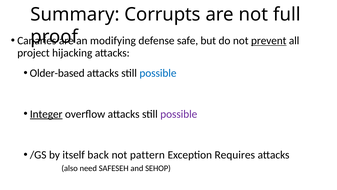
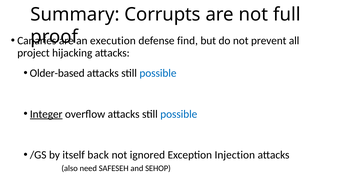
modifying: modifying -> execution (113, 41)
safe: safe -> find (187, 41)
prevent underline: present -> none (269, 41)
possible colour: purple -> blue (179, 114)
pattern: pattern -> ignored (147, 155)
Requires: Requires -> Injection (235, 155)
